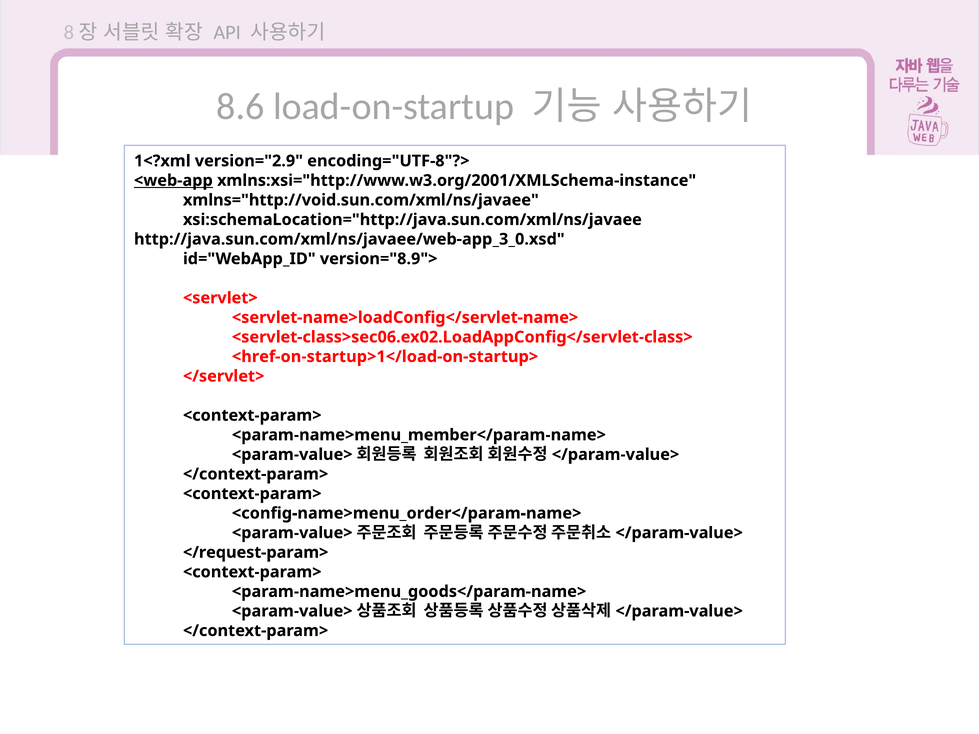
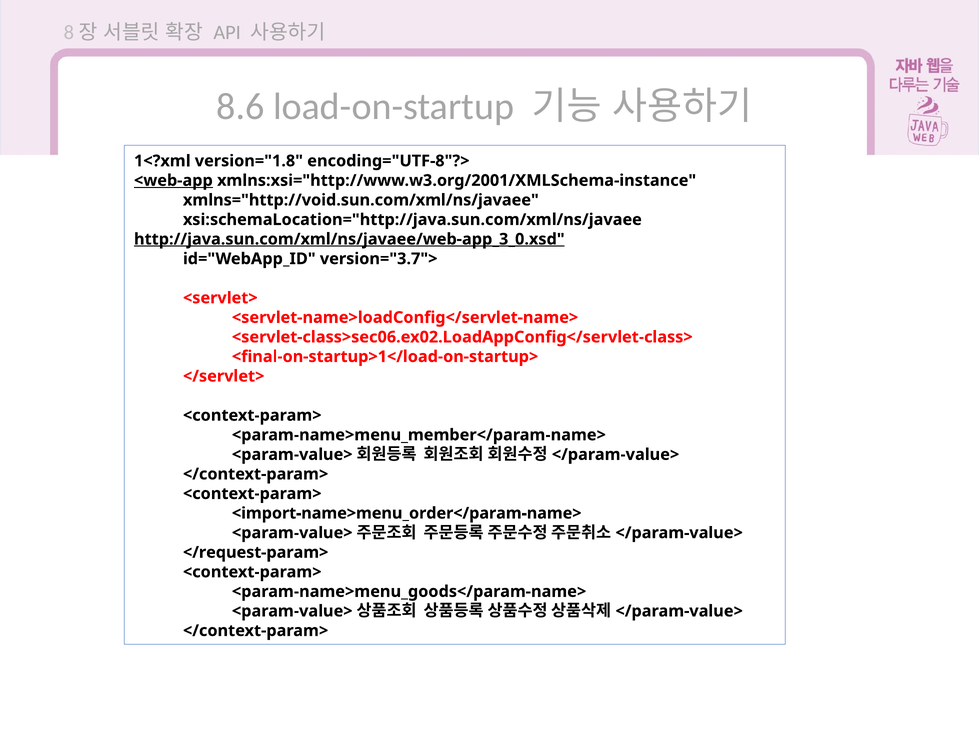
version="2.9: version="2.9 -> version="1.8 (249, 161)
http://java.sun.com/xml/ns/javaee/web-app_3_0.xsd underline: none -> present (349, 239)
version="8.9">: version="8.9"> -> version="3.7"> (379, 259)
<href-on-startup>1</load-on-startup>: <href-on-startup>1</load-on-startup> -> <final-on-startup>1</load-on-startup> (385, 357)
<config-name>menu_order</param-name>: <config-name>menu_order</param-name> -> <import-name>menu_order</param-name> (407, 513)
